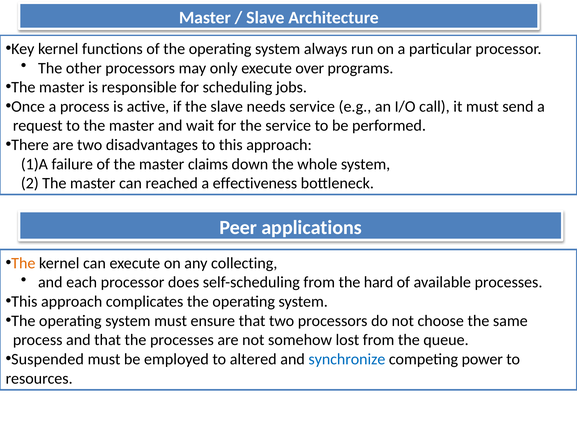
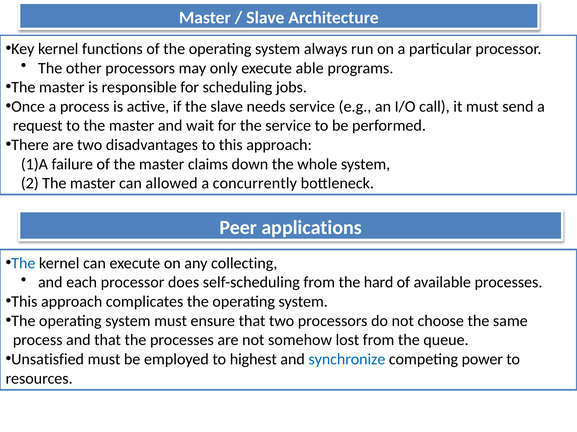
over: over -> able (310, 68)
reached: reached -> allowed (172, 184)
effectiveness: effectiveness -> concurrently (255, 184)
The colour: orange -> blue (23, 264)
Suspended: Suspended -> Unsatisfied (48, 360)
altered: altered -> highest (253, 360)
